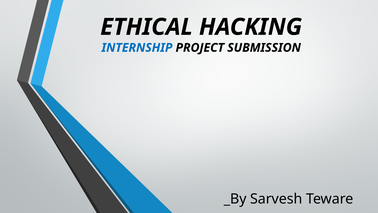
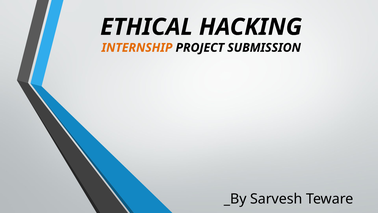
INTERNSHIP colour: blue -> orange (137, 48)
